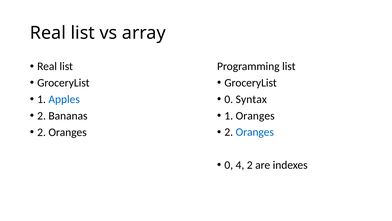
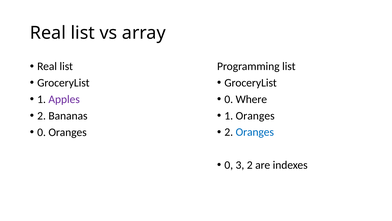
Syntax: Syntax -> Where (251, 99)
Apples colour: blue -> purple (64, 99)
2: 2 -> 0 (42, 132)
4: 4 -> 3 (240, 165)
